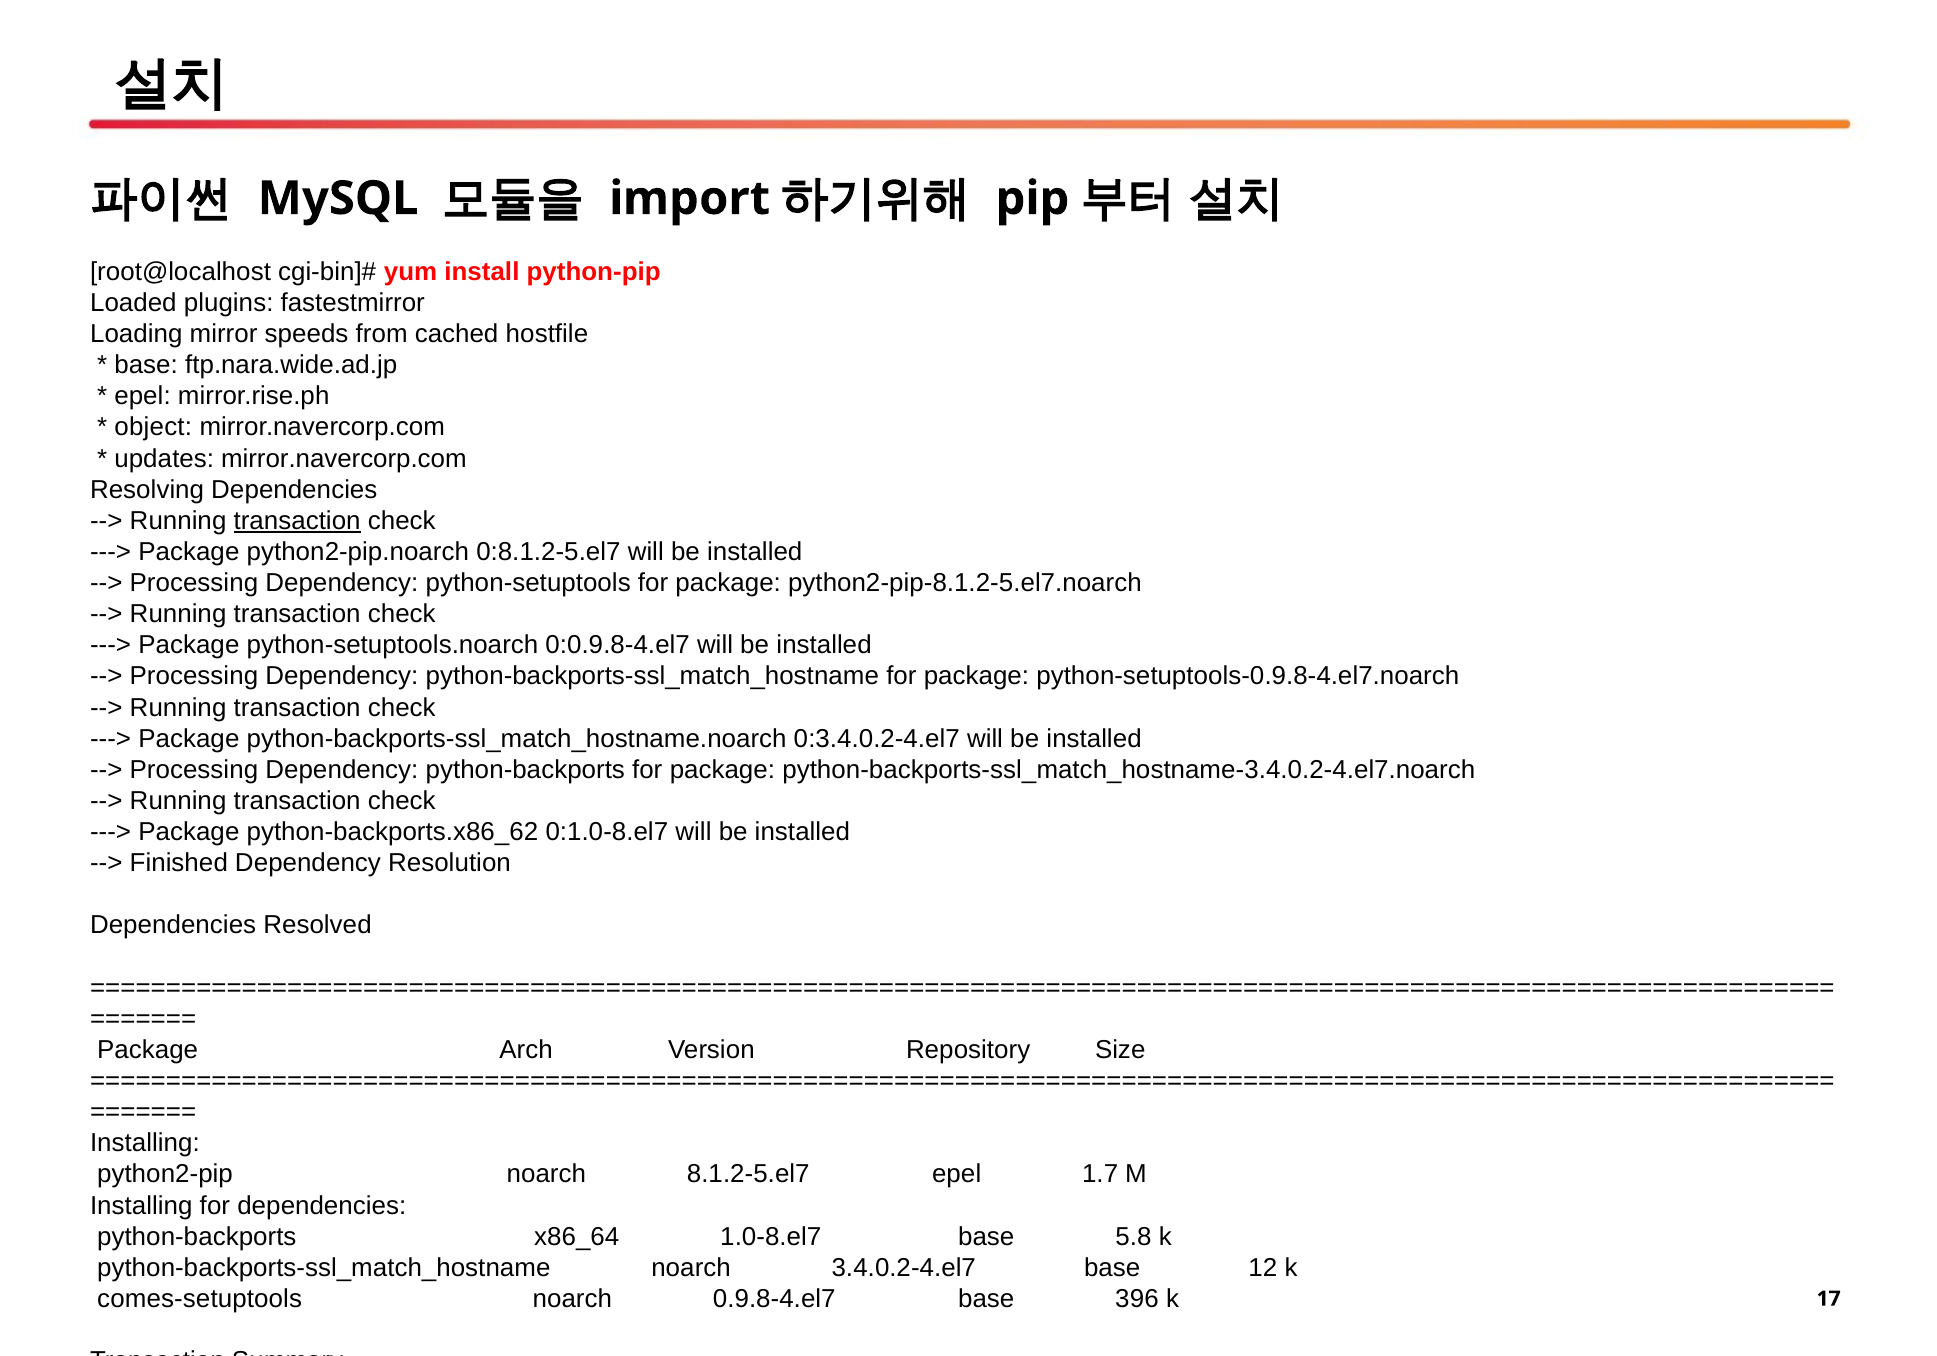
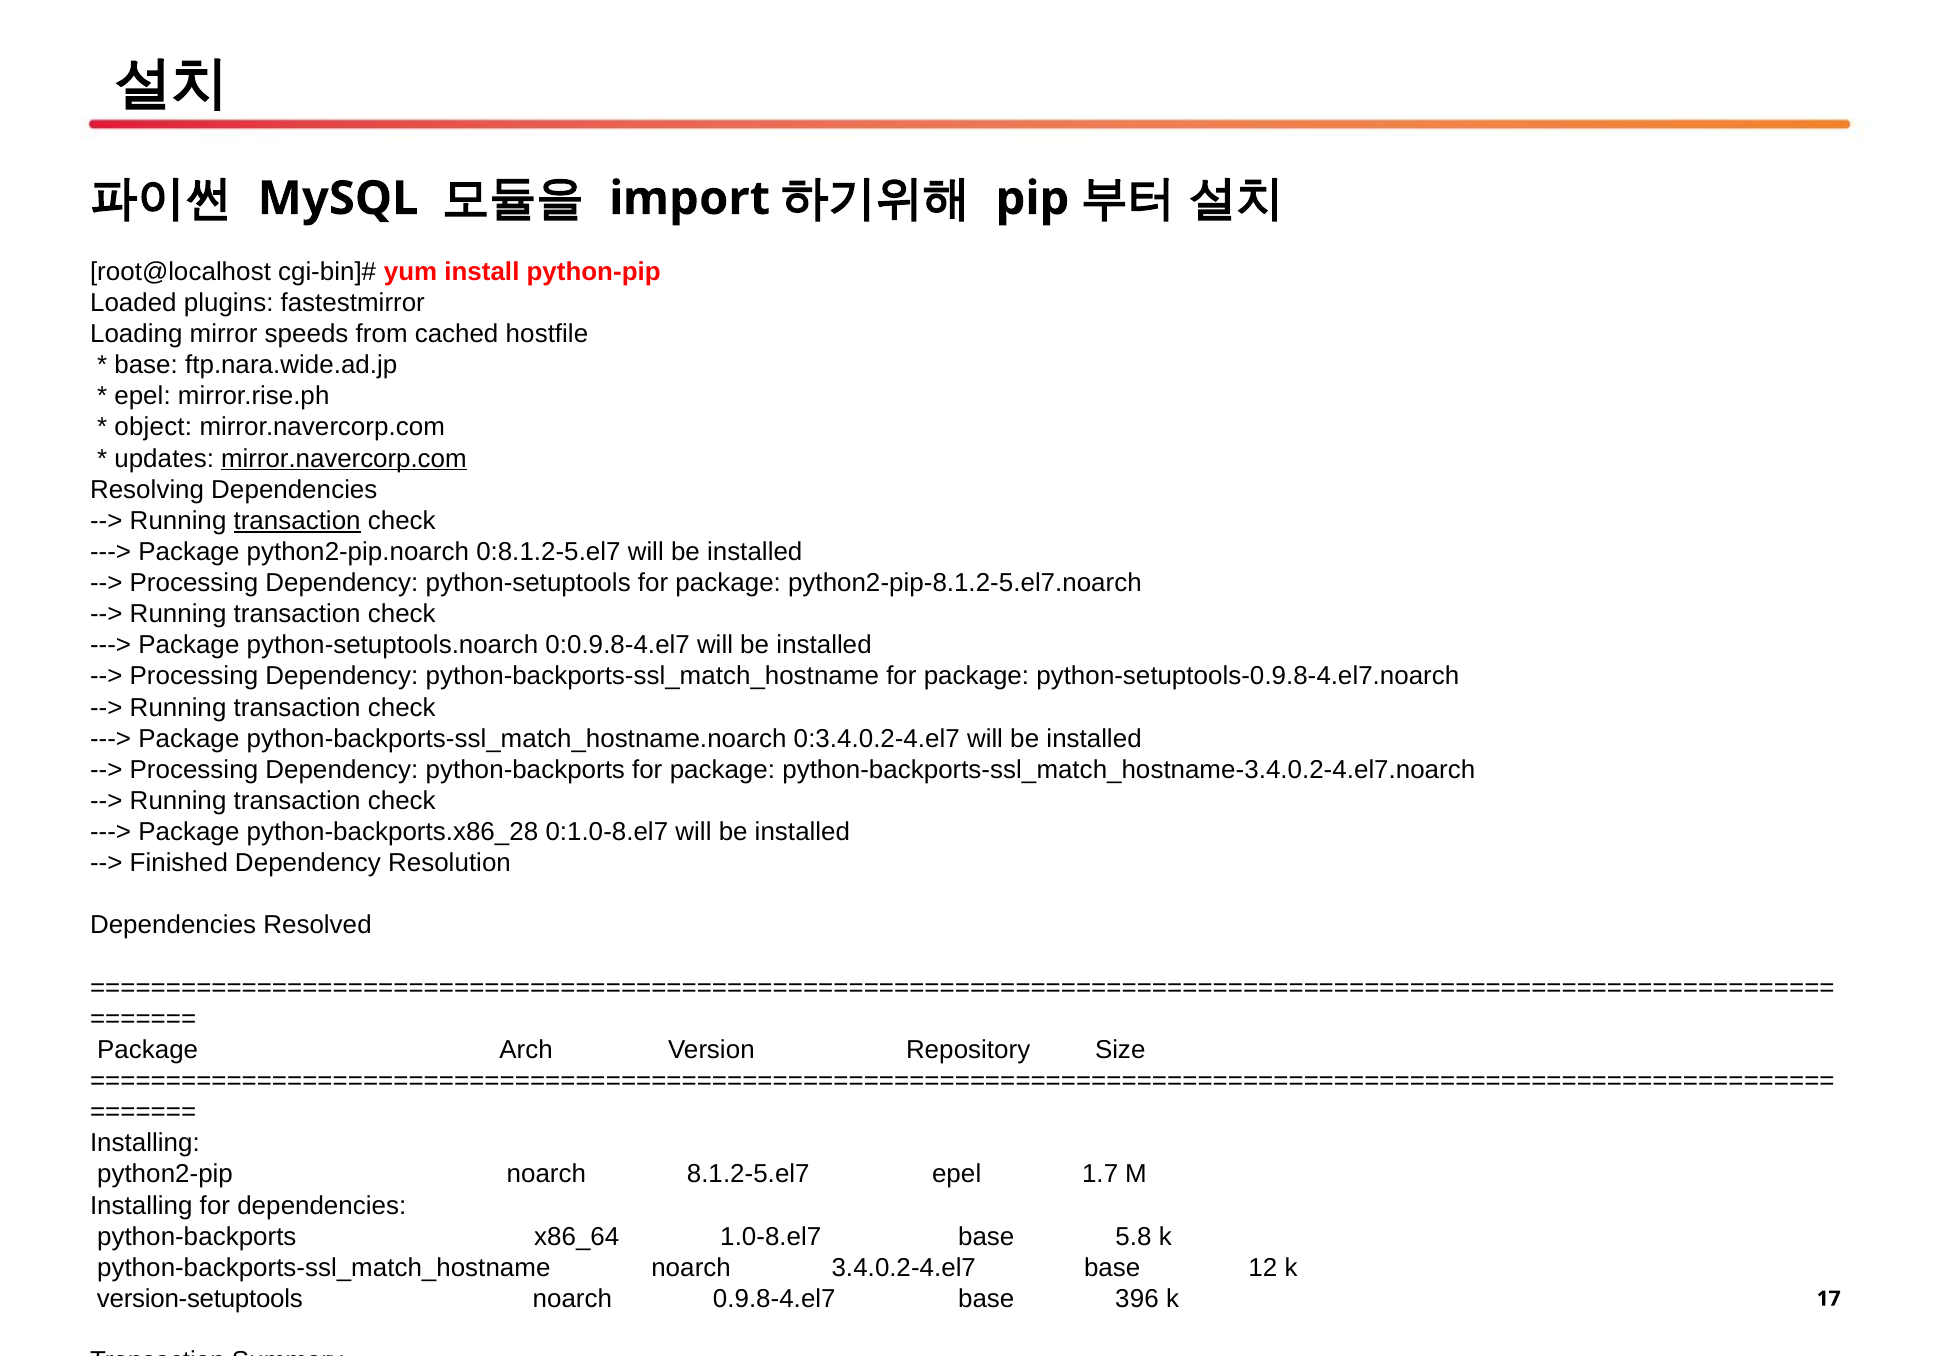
mirror.navercorp.com underline: none -> present (344, 458)
python-backports.x86_62: python-backports.x86_62 -> python-backports.x86_28 (392, 832)
comes-setuptools: comes-setuptools -> version-setuptools (200, 1299)
